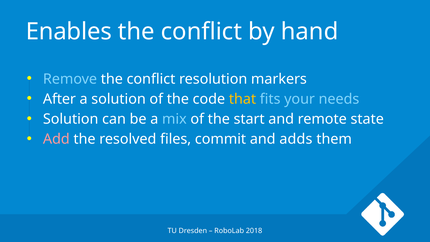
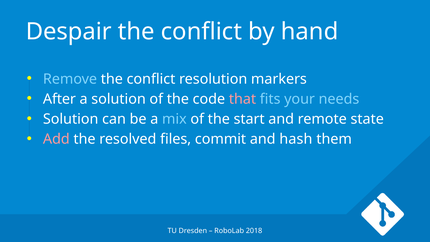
Enables: Enables -> Despair (69, 31)
that colour: yellow -> pink (242, 99)
adds: adds -> hash (296, 139)
